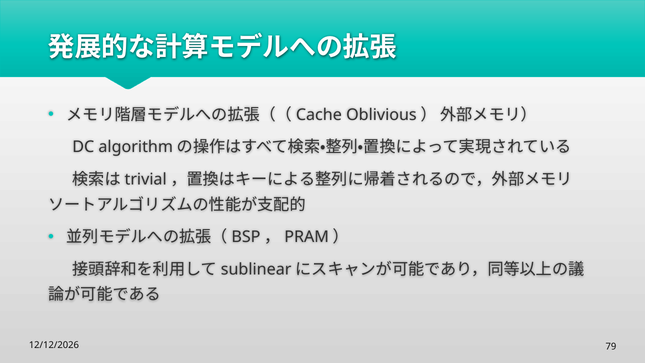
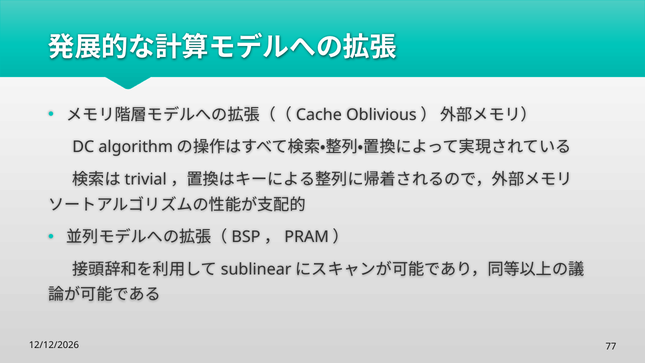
79: 79 -> 77 (611, 347)
